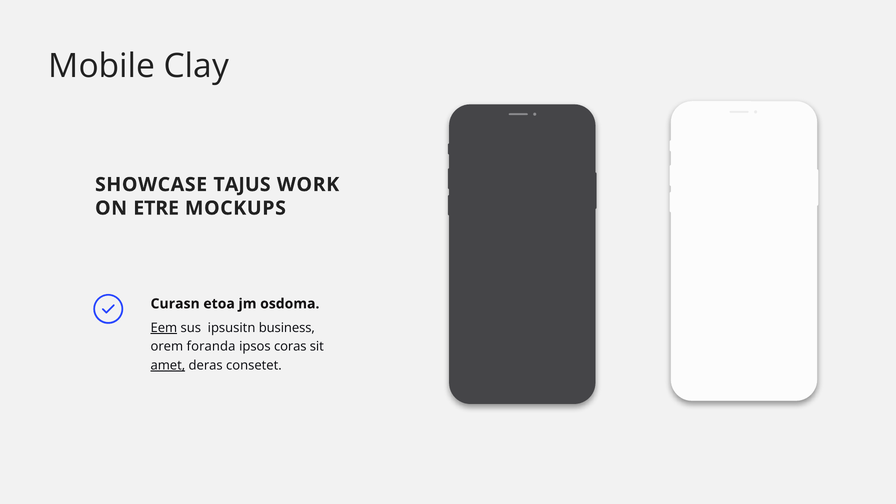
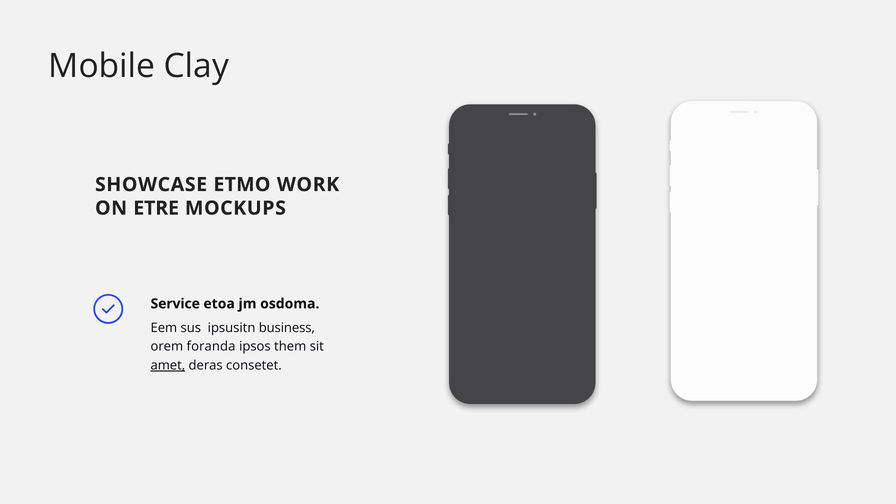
TAJUS: TAJUS -> ETMO (242, 185)
Curasn: Curasn -> Service (175, 304)
Eem underline: present -> none (164, 328)
coras: coras -> them (290, 347)
